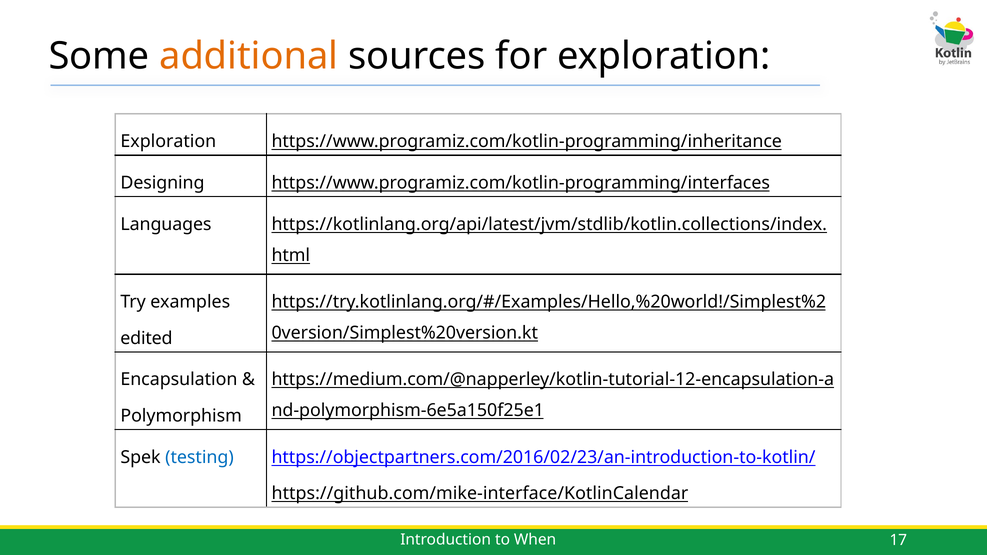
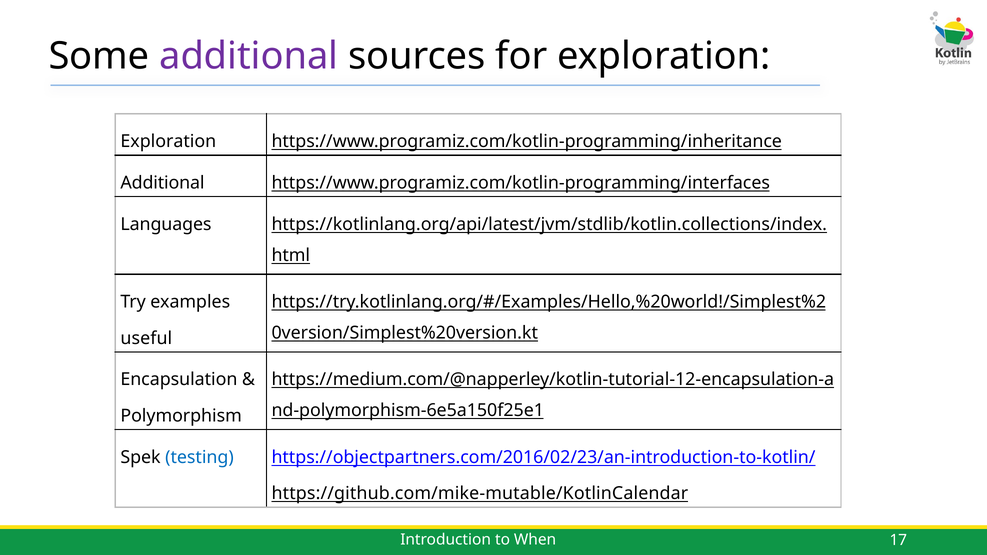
additional colour: orange -> purple (249, 56)
Designing: Designing -> Additional (163, 183)
edited: edited -> useful (146, 338)
https://github.com/mike-interface/KotlinCalendar: https://github.com/mike-interface/KotlinCalendar -> https://github.com/mike-mutable/KotlinCalendar (480, 494)
